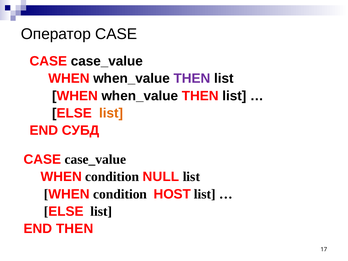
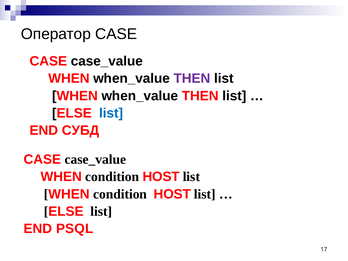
list colour: orange -> blue (111, 113)
NULL: NULL -> HOST (161, 177)
END THEN: THEN -> PSQL (75, 229)
